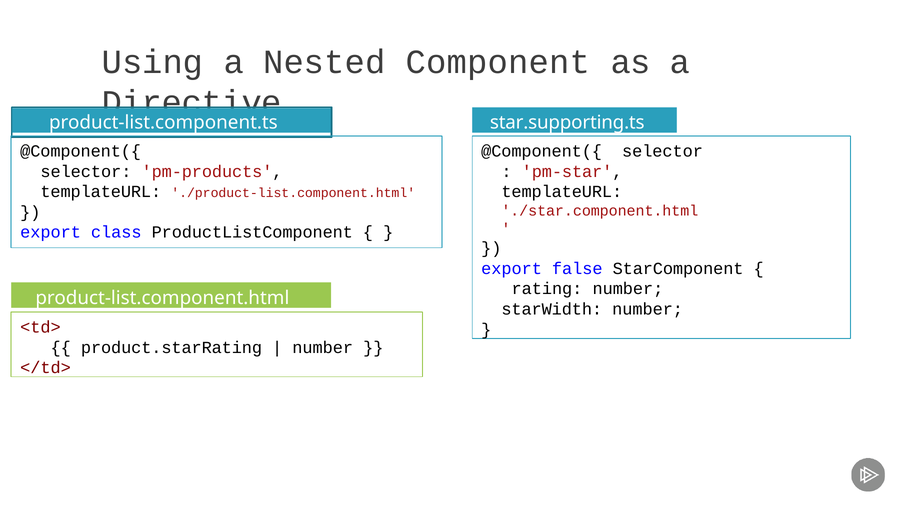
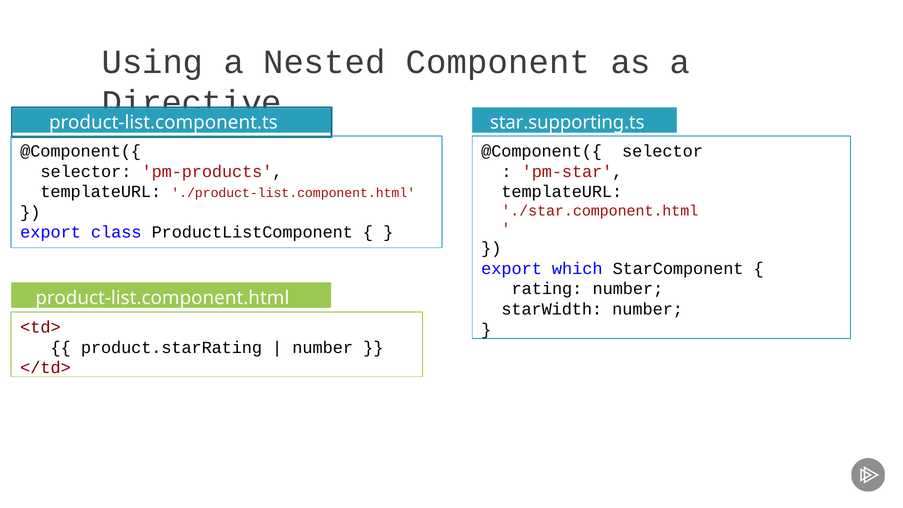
false: false -> which (577, 268)
